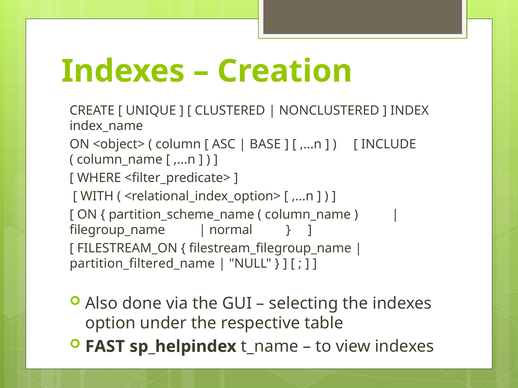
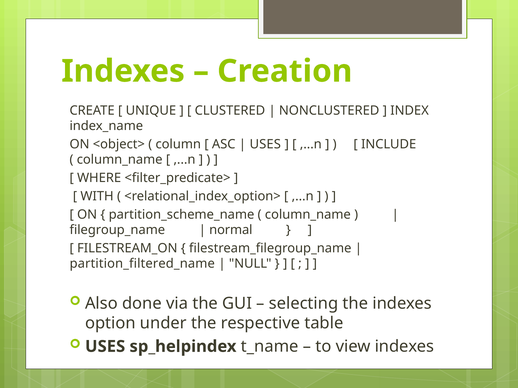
BASE: BASE -> USES (265, 144)
FAST: FAST -> USES (105, 347)
